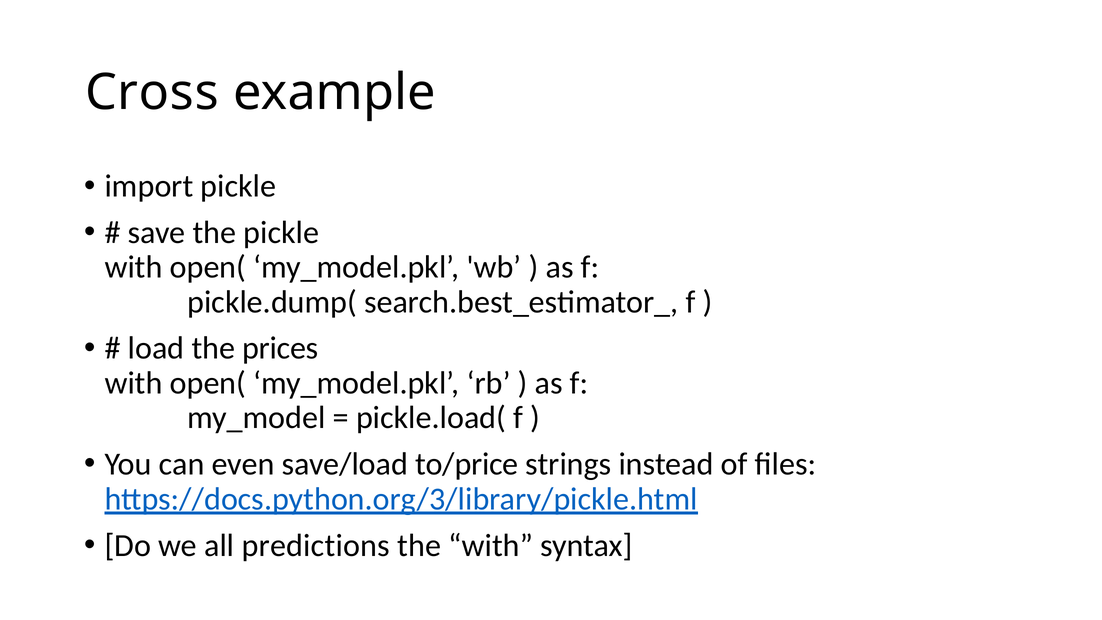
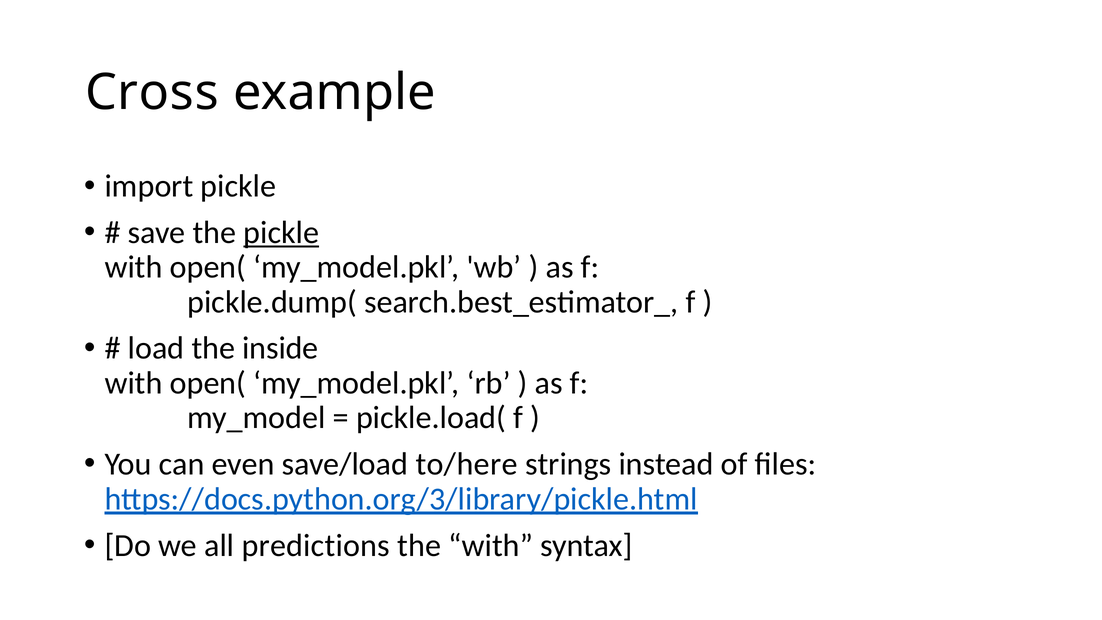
pickle underline: none -> present (281, 233)
prices: prices -> inside (280, 348)
to/price: to/price -> to/here (467, 464)
